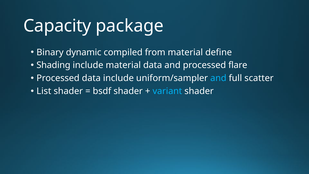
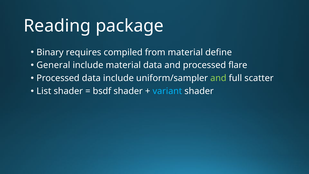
Capacity: Capacity -> Reading (57, 26)
dynamic: dynamic -> requires (84, 52)
Shading: Shading -> General (53, 65)
and colour: light blue -> light green (218, 78)
